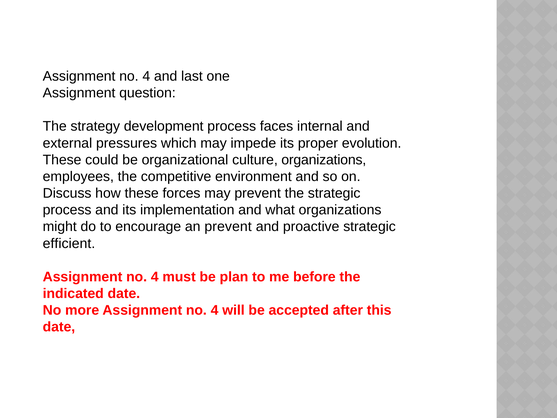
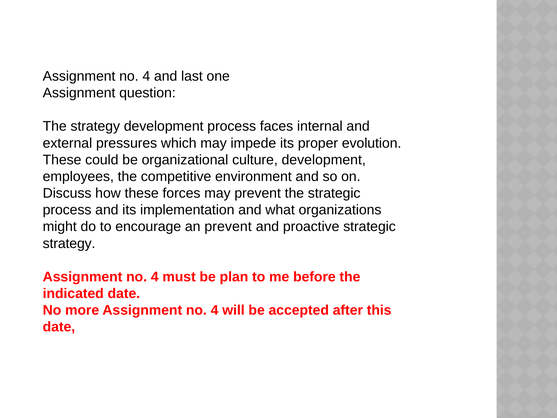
culture organizations: organizations -> development (324, 160)
efficient: efficient -> strategy (69, 243)
